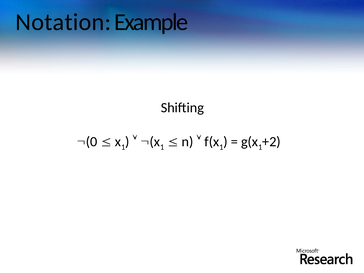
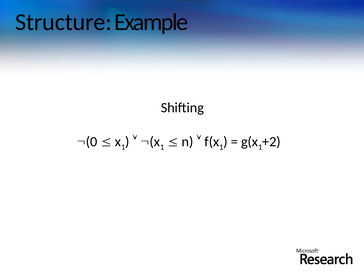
Notation: Notation -> Structure (63, 22)
